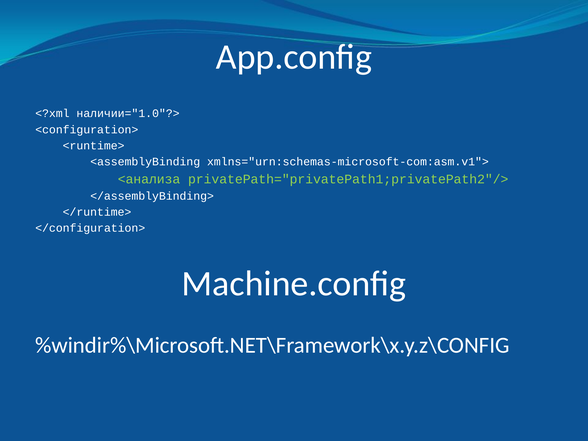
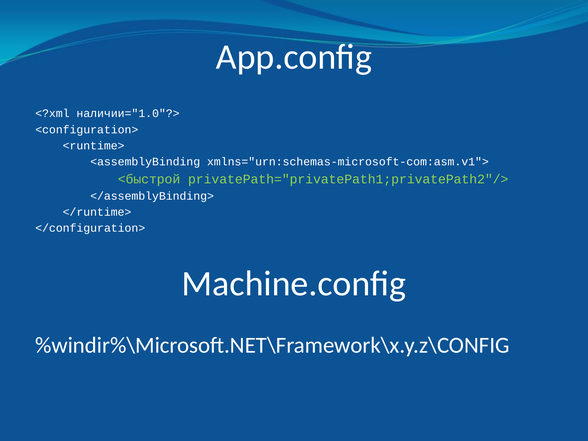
<анализа: <анализа -> <быстрой (149, 179)
